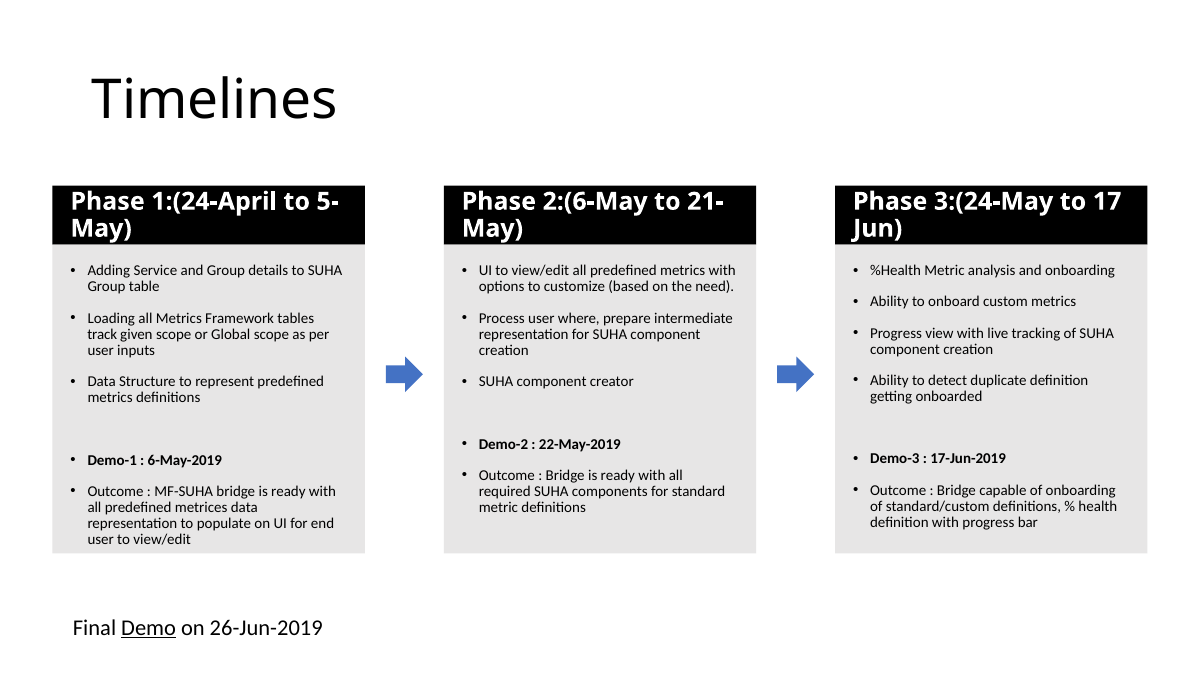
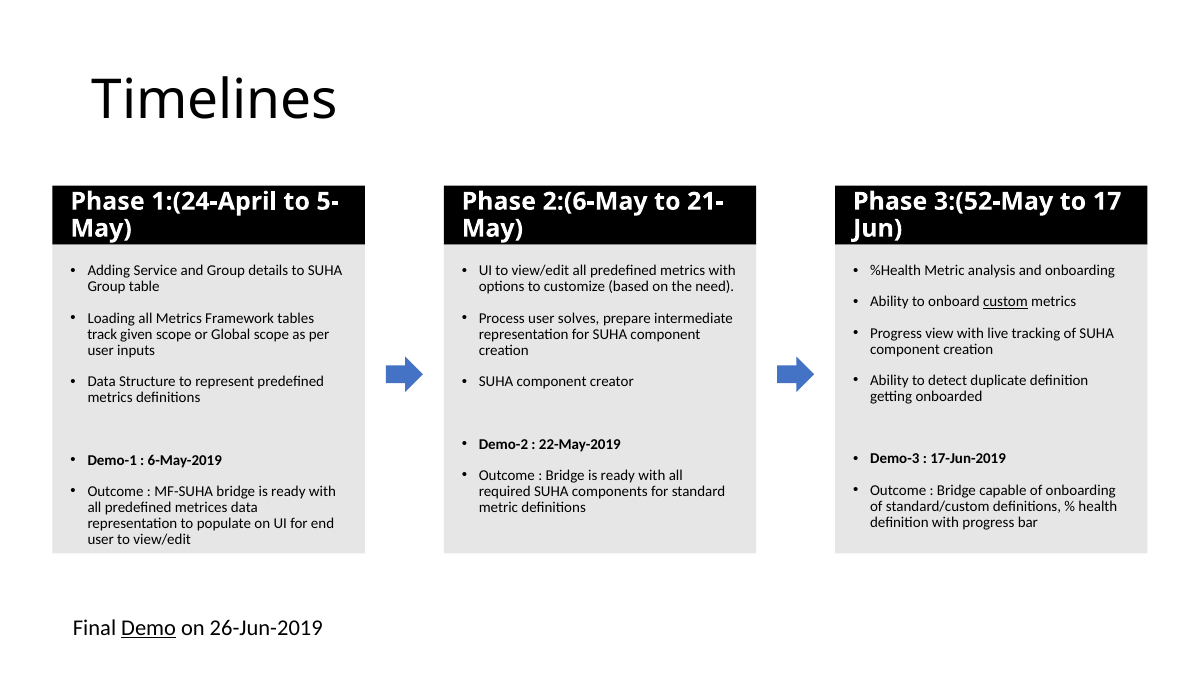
3:(24-May: 3:(24-May -> 3:(52-May (994, 201)
custom underline: none -> present (1005, 302)
where: where -> solves (579, 318)
